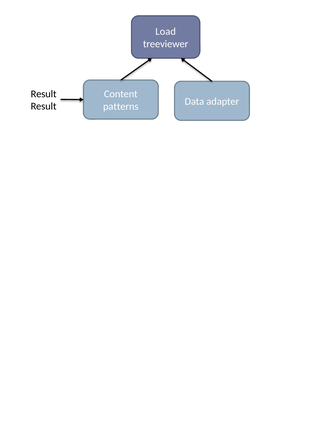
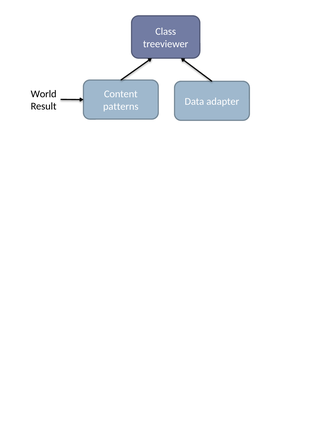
Load: Load -> Class (166, 31)
Result: Result -> World (44, 94)
